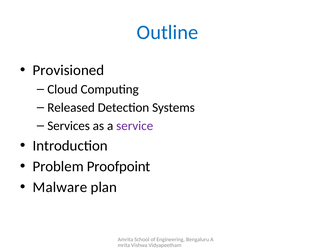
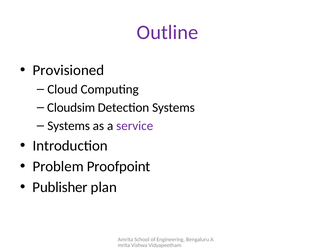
Outline colour: blue -> purple (167, 32)
Released: Released -> Cloudsim (71, 108)
Services: Services -> Systems (69, 126)
Malware: Malware -> Publisher (60, 188)
